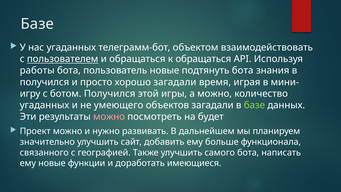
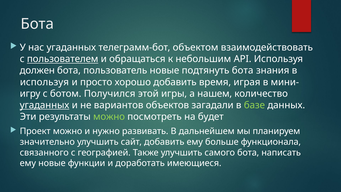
Базе: Базе -> Бота (37, 24)
к обращаться: обращаться -> небольшим (203, 59)
работы: работы -> должен (37, 70)
получился: получился -> используя (44, 82)
хорошо загадали: загадали -> добавить (175, 82)
а можно: можно -> нашем (215, 94)
угаданных underline: none -> present (45, 105)
умеющего: умеющего -> вариантов (119, 105)
можно colour: pink -> light green (109, 117)
